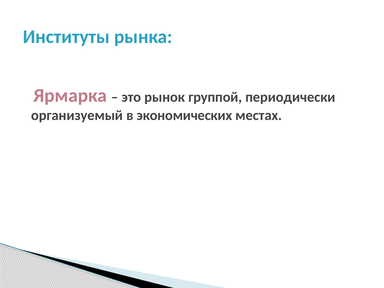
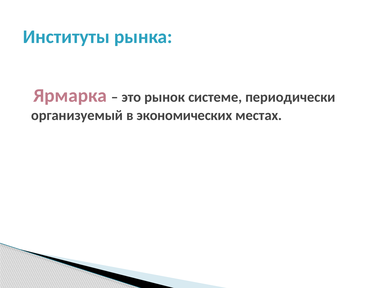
группой: группой -> системе (215, 97)
